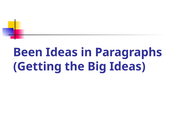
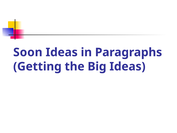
Been: Been -> Soon (28, 52)
